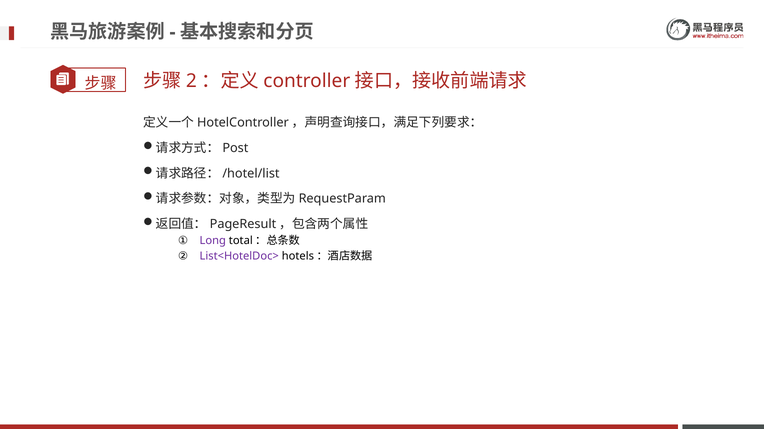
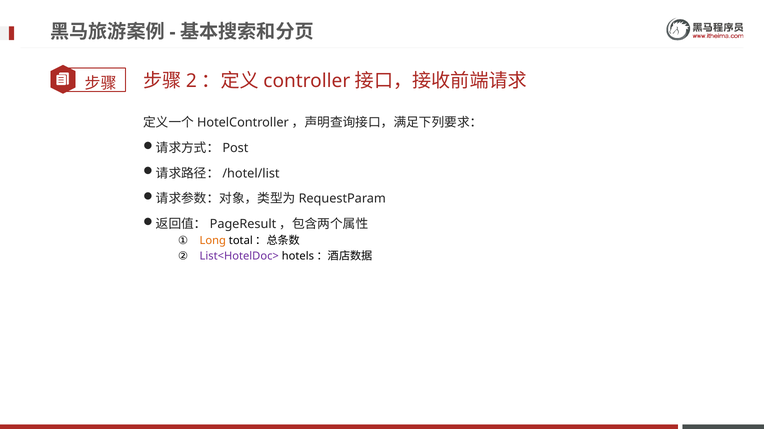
Long colour: purple -> orange (213, 241)
